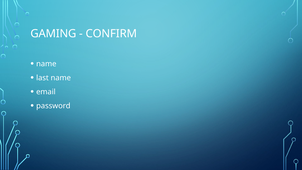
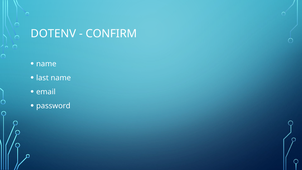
GAMING: GAMING -> DOTENV (53, 34)
